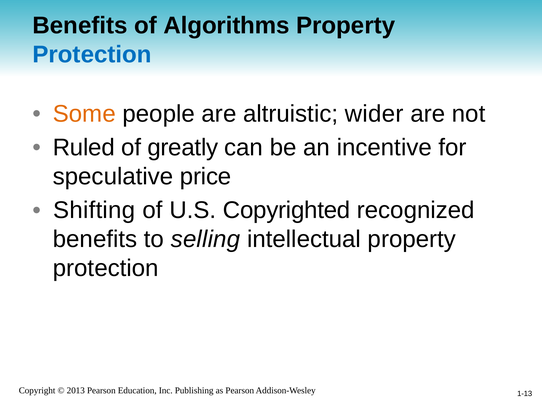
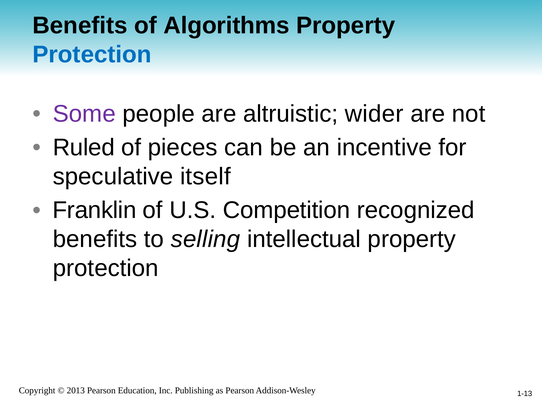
Some colour: orange -> purple (84, 114)
greatly: greatly -> pieces (183, 147)
price: price -> itself (205, 176)
Shifting: Shifting -> Franklin (94, 210)
Copyrighted: Copyrighted -> Competition (287, 210)
